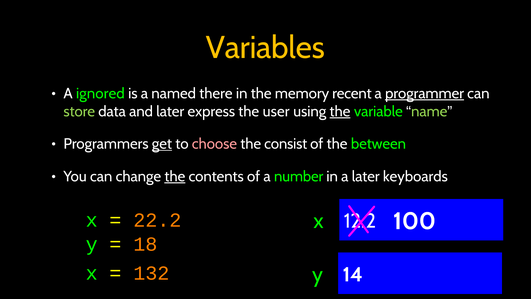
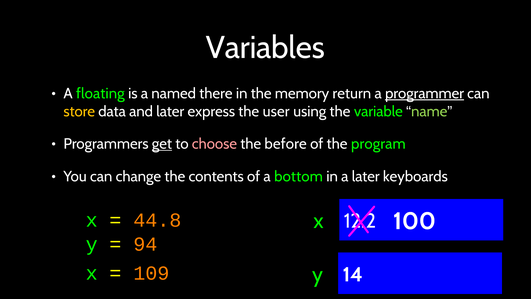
Variables colour: yellow -> white (265, 48)
ignored: ignored -> floating (100, 93)
recent: recent -> return (352, 93)
store colour: light green -> yellow (79, 111)
the underline: present -> none (340, 111)
consist: consist -> before (286, 144)
between: between -> program (378, 144)
the underline: present -> none (175, 176)
number: number -> bottom (299, 176)
22.2: 22.2 -> 44.8 (157, 220)
18: 18 -> 94 (145, 244)
132: 132 -> 109 (151, 273)
